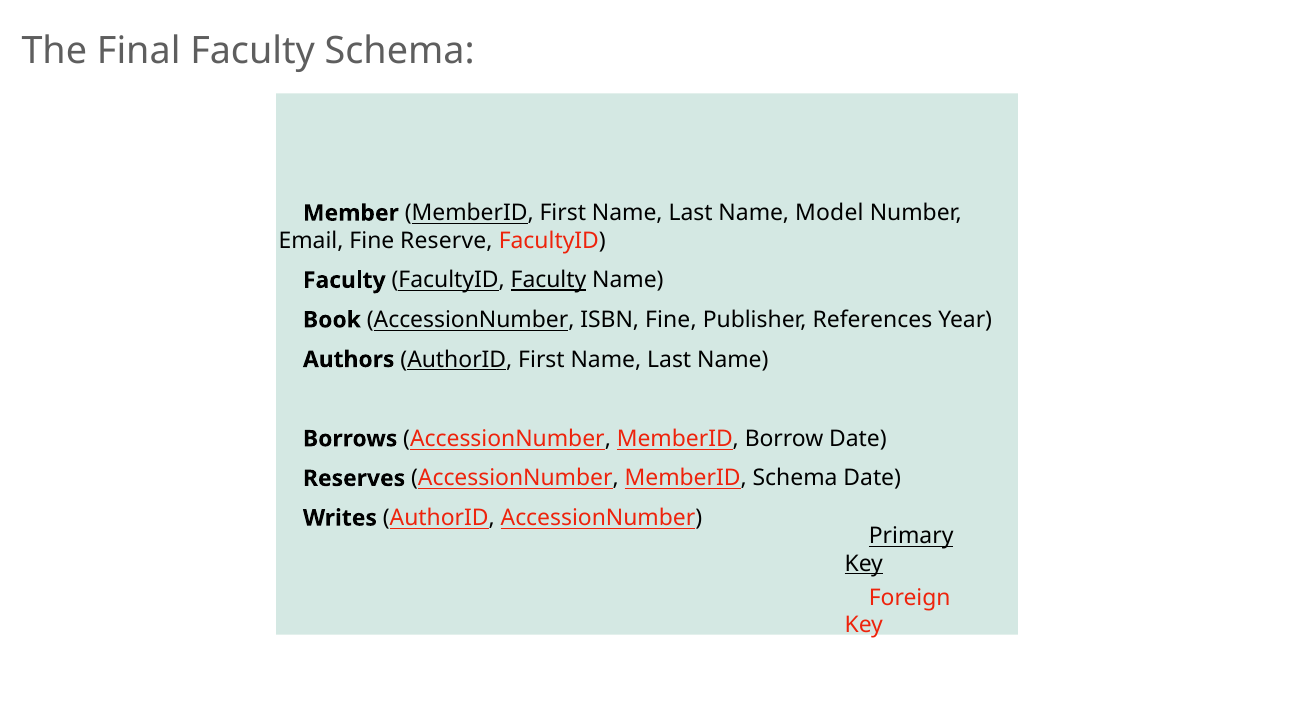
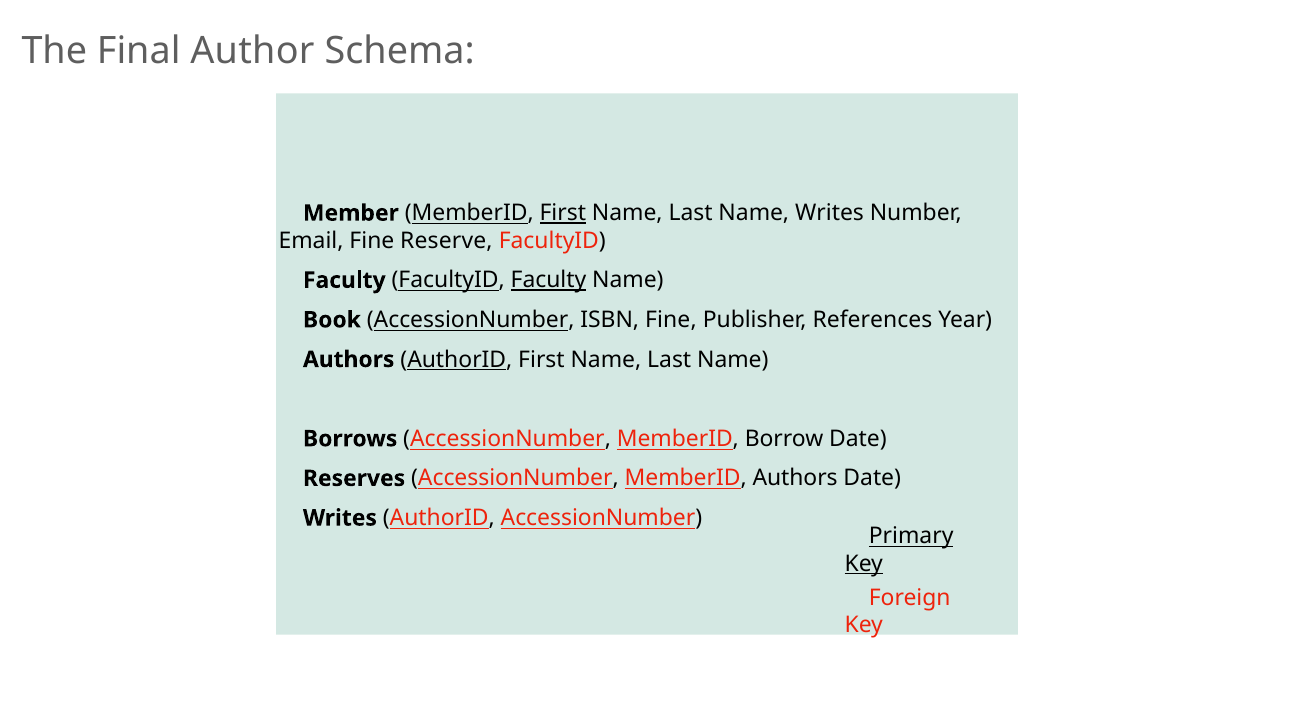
Final Faculty: Faculty -> Author (252, 51)
First underline: none -> present (563, 213)
Name Model: Model -> Writes (829, 213)
MemberID Schema: Schema -> Authors (795, 478)
